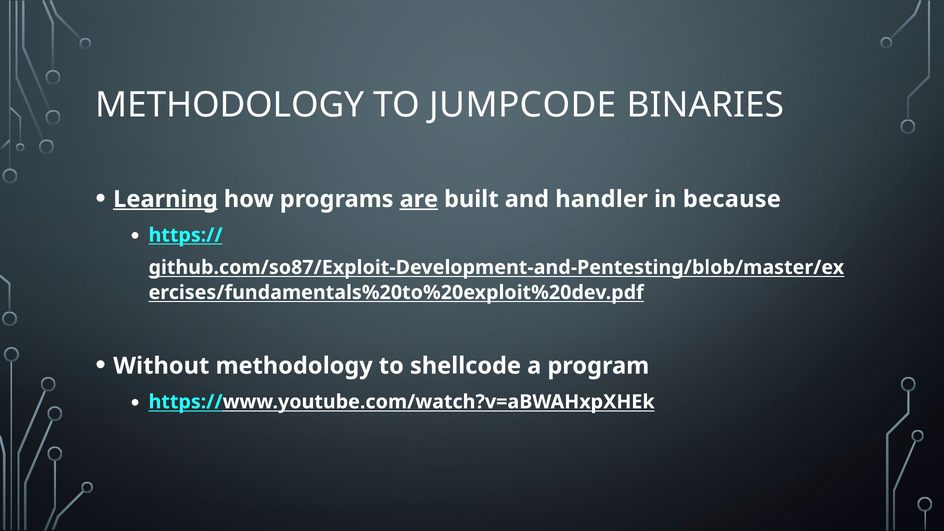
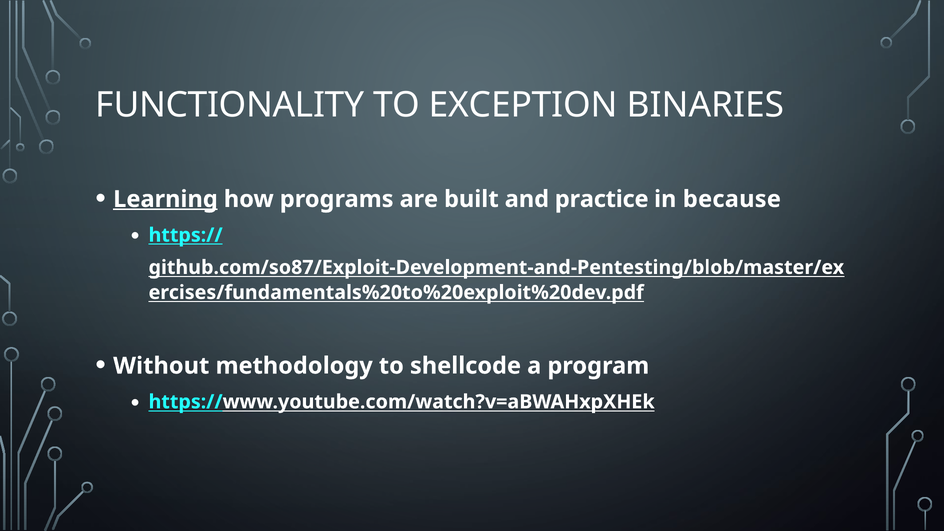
METHODOLOGY: METHODOLOGY -> FUNCTIONALITY (230, 105)
JUMPCODE: JUMPCODE -> EXCEPTION (523, 105)
are underline: present -> none (419, 199)
handler: handler -> practice (602, 199)
